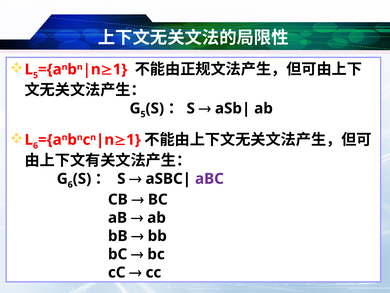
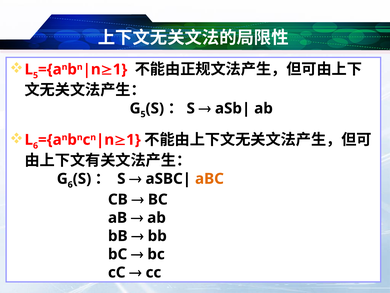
aBC colour: purple -> orange (209, 178)
